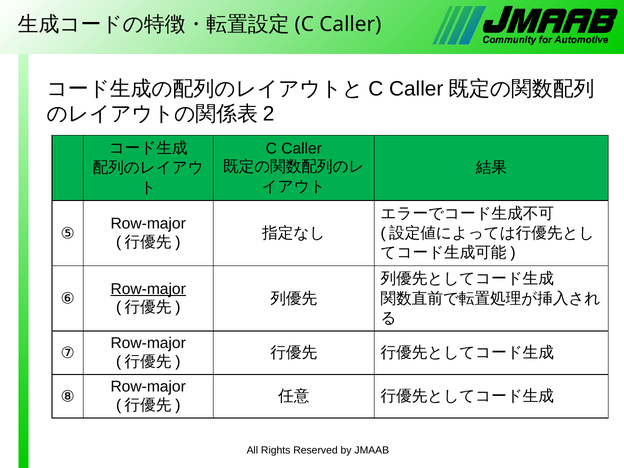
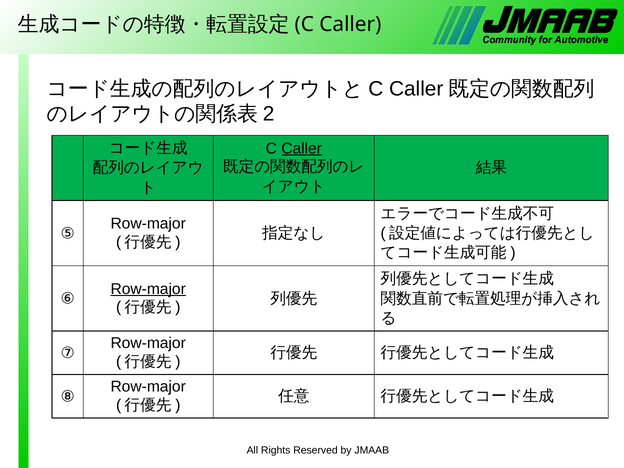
Caller underline: none -> present (302, 148)
